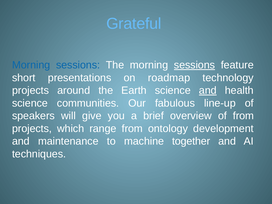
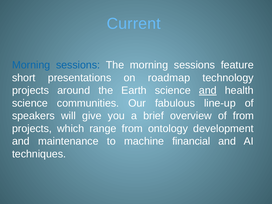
Grateful: Grateful -> Current (134, 24)
sessions underline: present -> none (194, 65)
together: together -> financial (191, 141)
